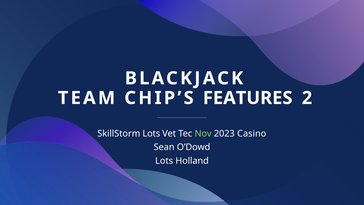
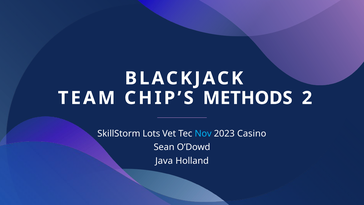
FEATURES: FEATURES -> METHODS (248, 98)
Nov colour: light green -> light blue (203, 133)
Lots: Lots -> Java (164, 161)
